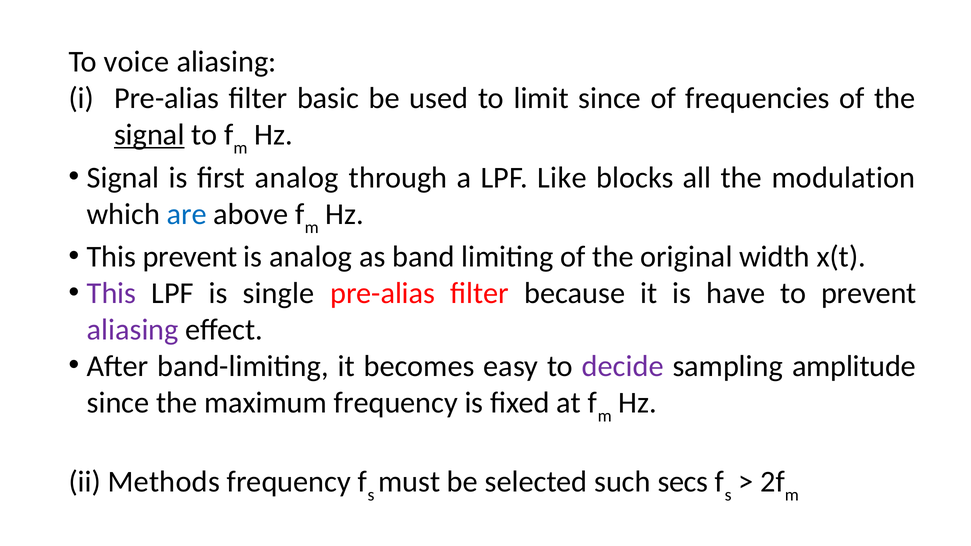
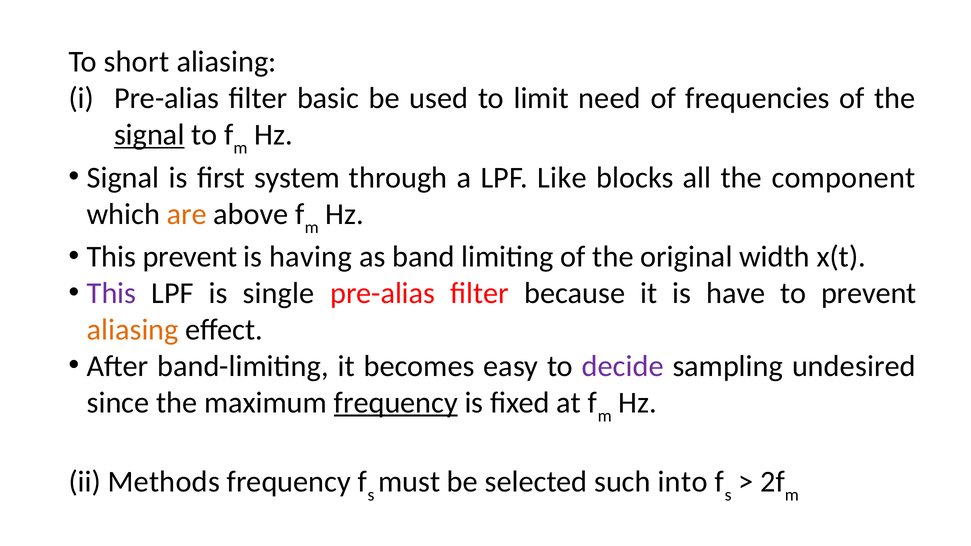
voice: voice -> short (136, 62)
limit since: since -> need (610, 98)
first analog: analog -> system (297, 178)
modulation: modulation -> component (843, 178)
are colour: blue -> orange (187, 214)
is analog: analog -> having (311, 257)
aliasing colour: purple -> orange (133, 330)
amplitude: amplitude -> undesired (854, 366)
frequency underline: none -> present (396, 403)
secs: secs -> into (683, 482)
